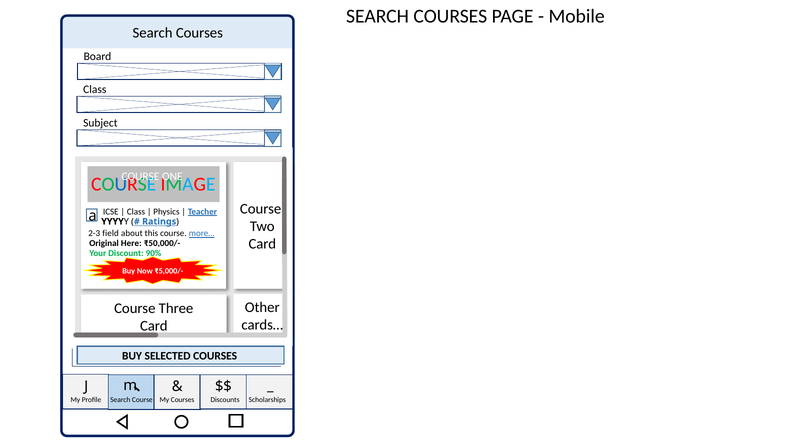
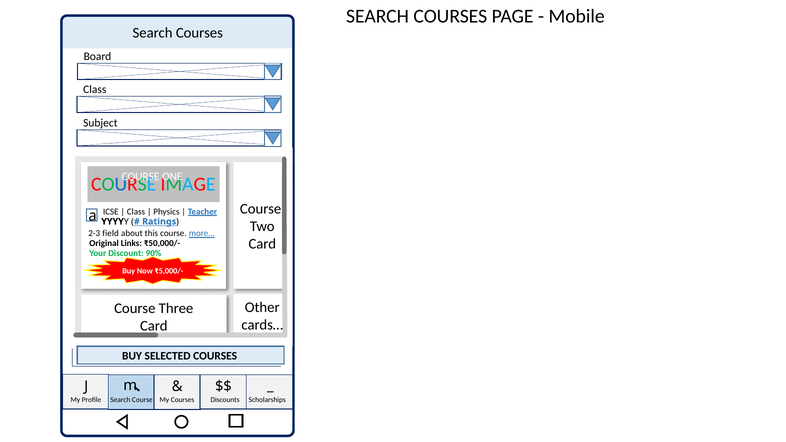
Here: Here -> Links (131, 243)
